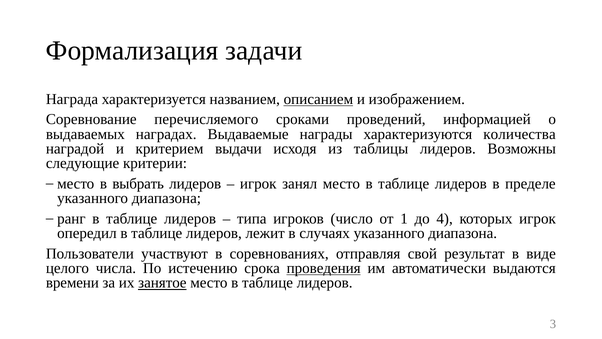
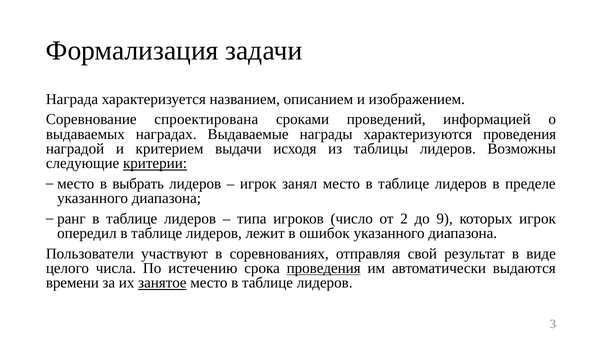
описанием underline: present -> none (318, 99)
перечисляемого: перечисляемого -> спроектирована (206, 119)
характеризуются количества: количества -> проведения (520, 134)
критерии underline: none -> present (155, 163)
1: 1 -> 2 (404, 218)
4: 4 -> 9 (445, 218)
случаях: случаях -> ошибок (325, 233)
